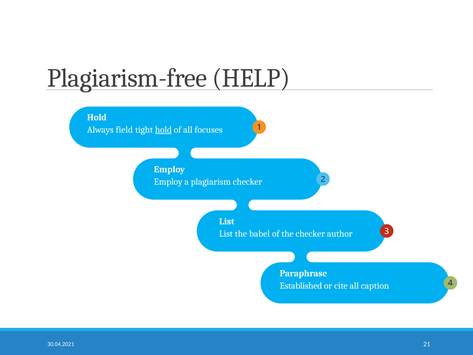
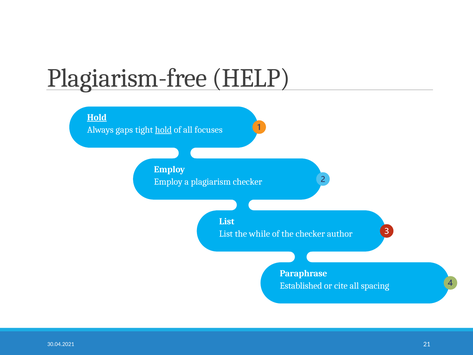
Hold underline: none -> present (97, 117)
field: field -> gaps (124, 130)
babel: babel -> while (260, 234)
caption: caption -> spacing (375, 285)
